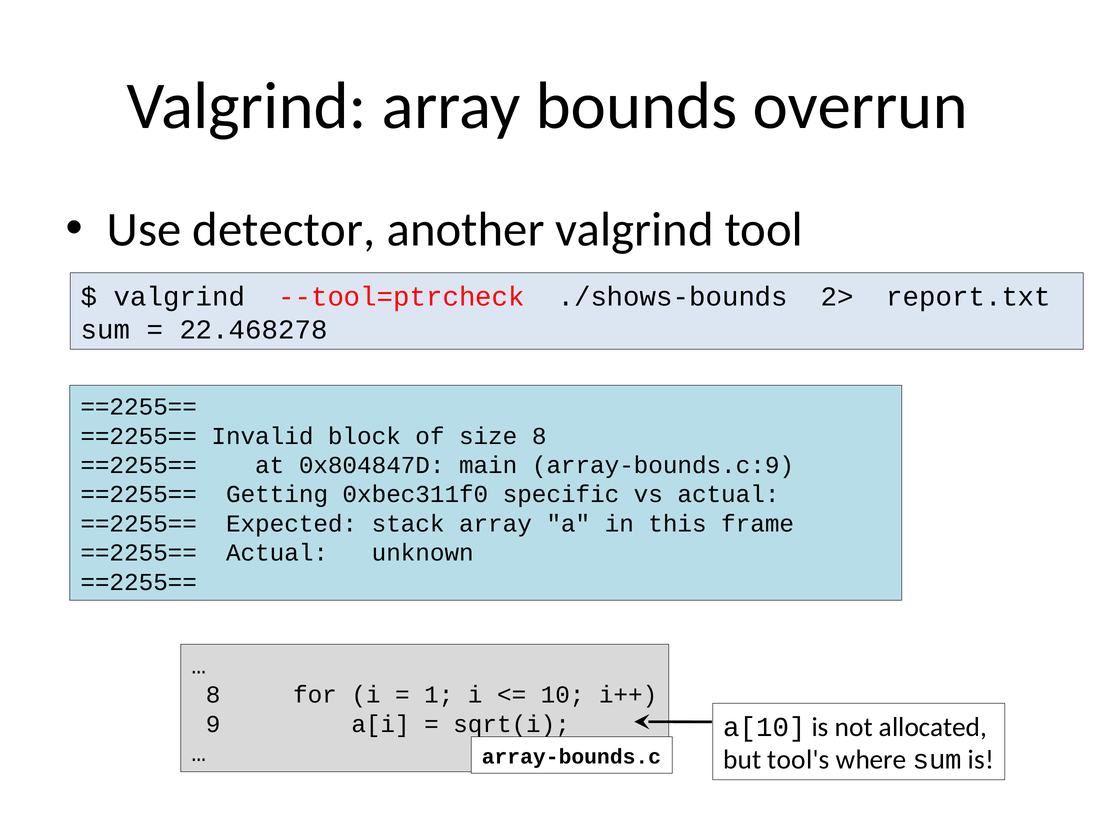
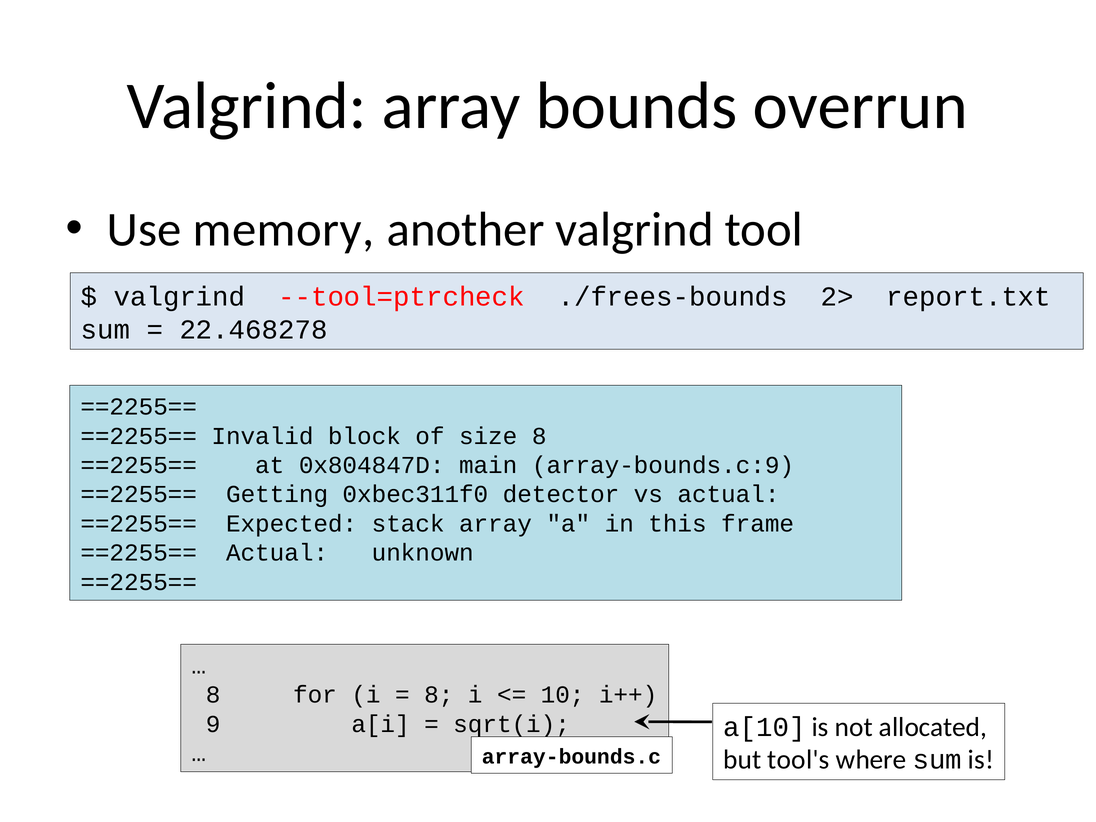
detector: detector -> memory (284, 230)
./shows-bounds: ./shows-bounds -> ./frees-bounds (673, 297)
specific: specific -> detector (561, 494)
1: 1 -> 8 (439, 695)
